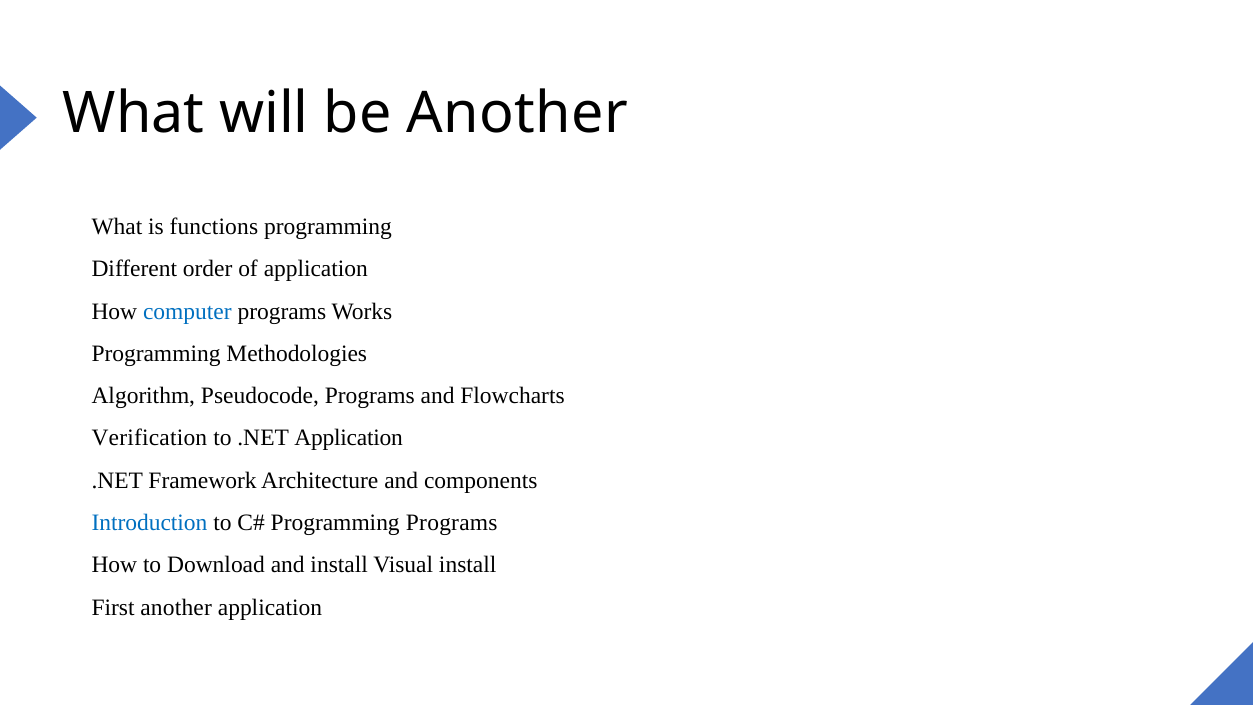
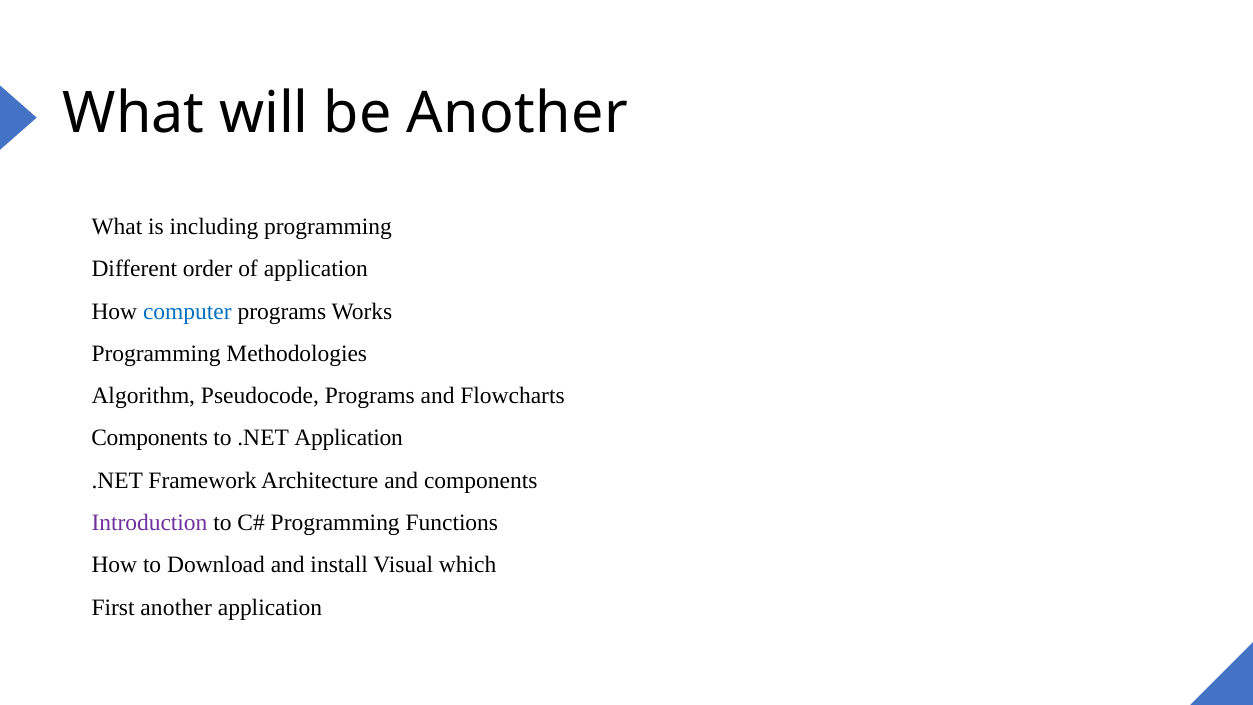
functions: functions -> including (214, 227)
Verification: Verification -> Components (150, 438)
Introduction colour: blue -> purple (150, 523)
Programming Programs: Programs -> Functions (452, 523)
Visual install: install -> which (468, 565)
